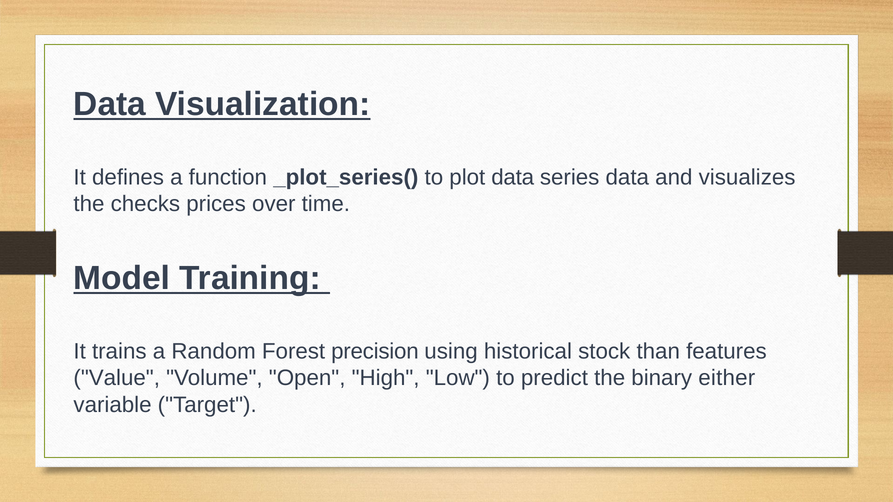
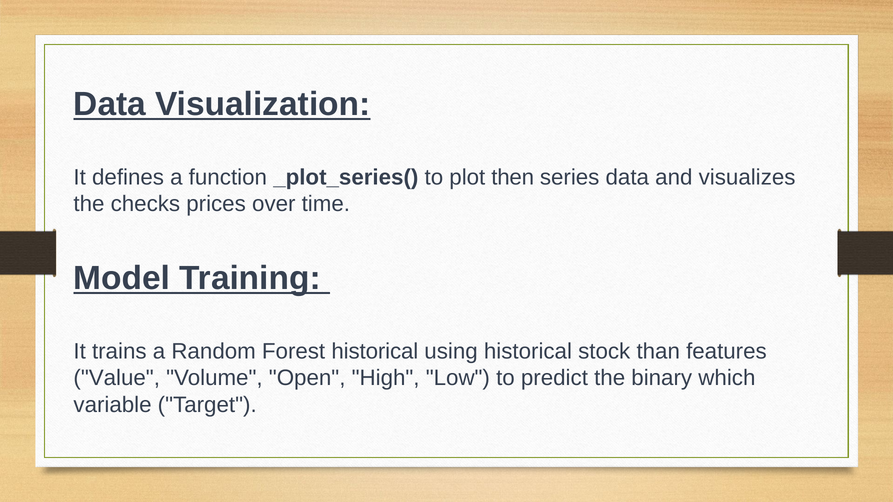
plot data: data -> then (513, 177)
Forest precision: precision -> historical (375, 351)
either: either -> which (727, 378)
